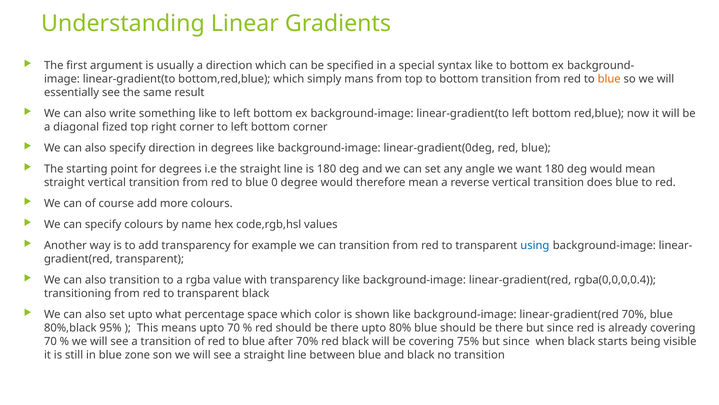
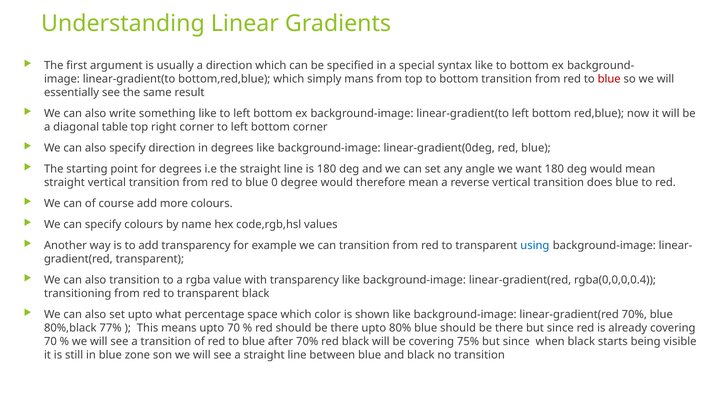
blue colour: orange -> red (609, 79)
fized: fized -> table (115, 127)
95%: 95% -> 77% (111, 328)
